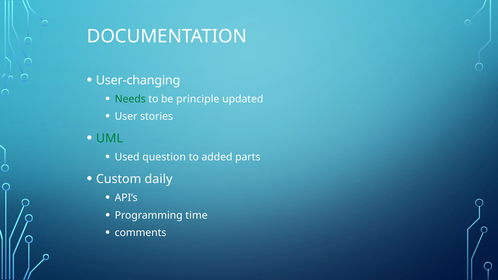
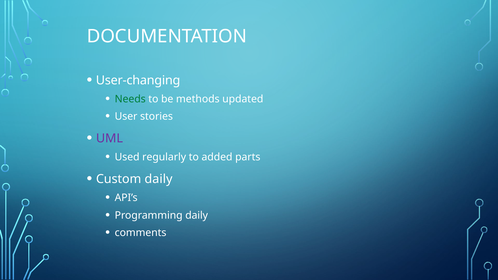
principle: principle -> methods (198, 99)
UML colour: green -> purple (110, 139)
question: question -> regularly (164, 157)
Programming time: time -> daily (197, 215)
